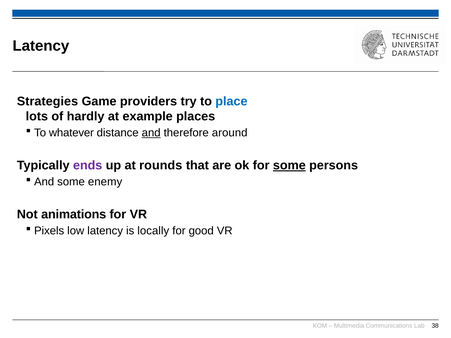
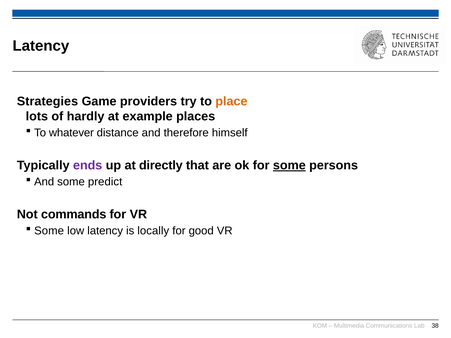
place colour: blue -> orange (231, 101)
and underline: present -> none (151, 133)
around: around -> himself (230, 133)
rounds: rounds -> directly (161, 166)
enemy: enemy -> predict (105, 182)
animations: animations -> commands (74, 215)
Pixels: Pixels -> Some (49, 231)
